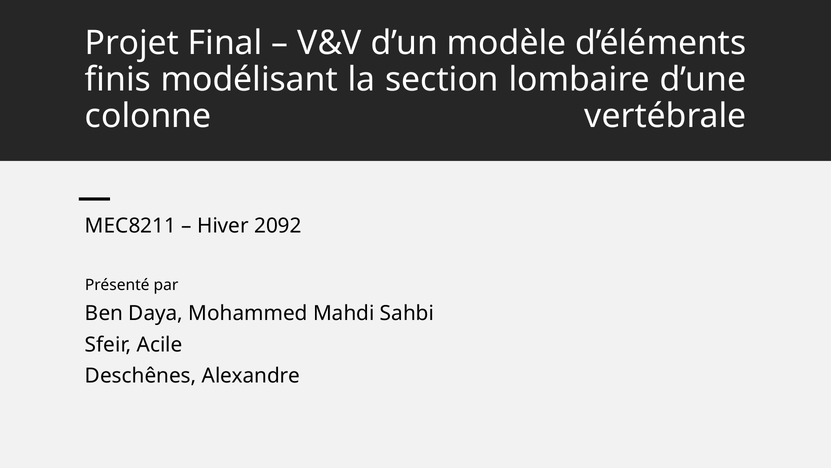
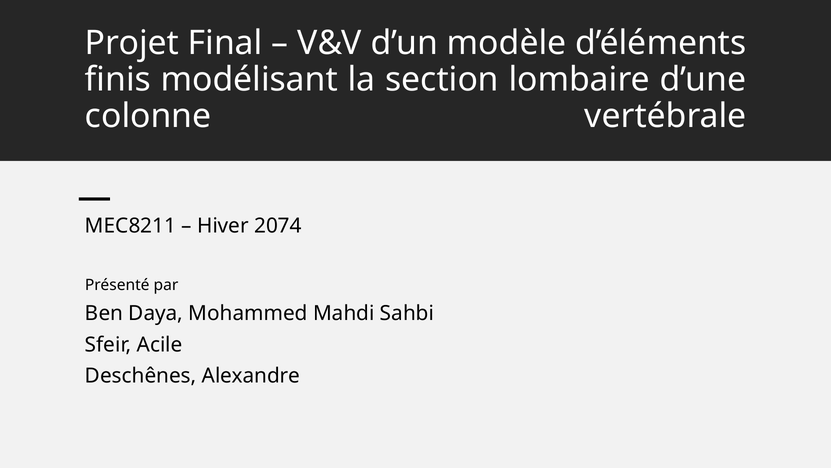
2092: 2092 -> 2074 (278, 226)
